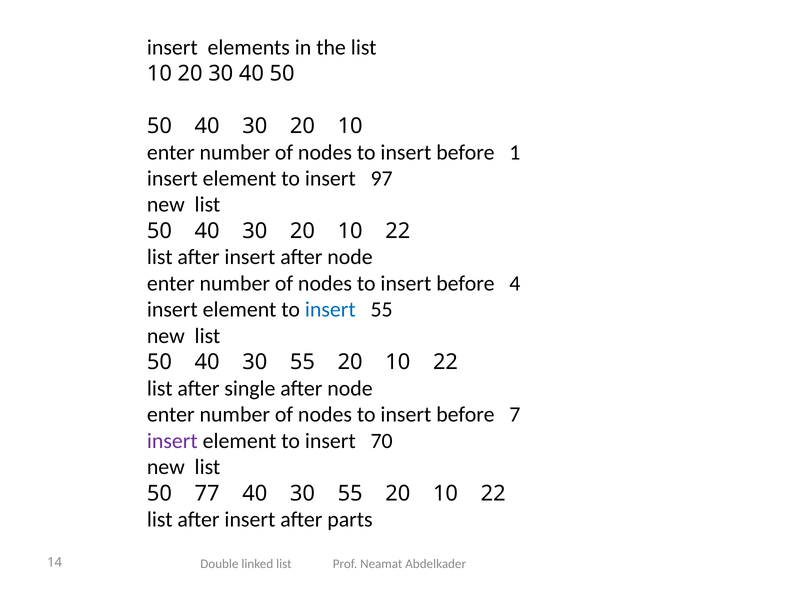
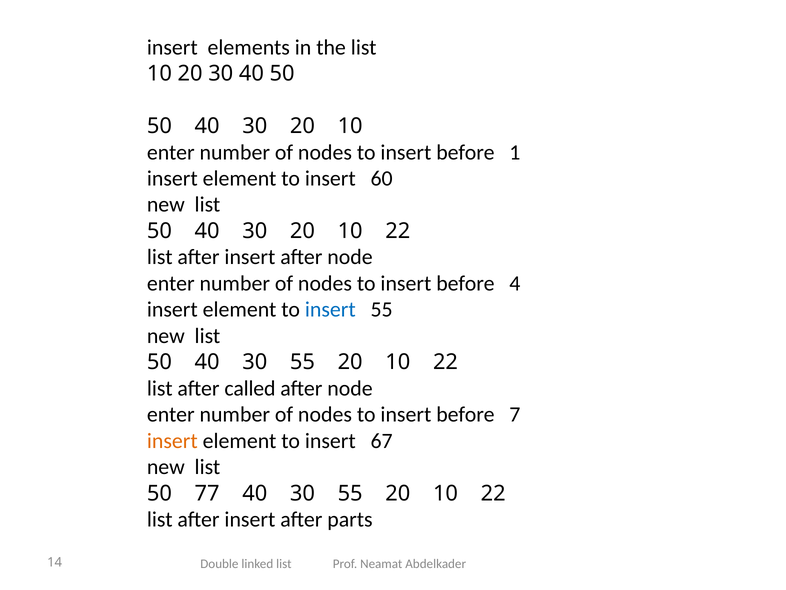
97: 97 -> 60 (382, 178)
single: single -> called (250, 388)
insert colour: purple -> orange (172, 441)
70: 70 -> 67 (382, 441)
